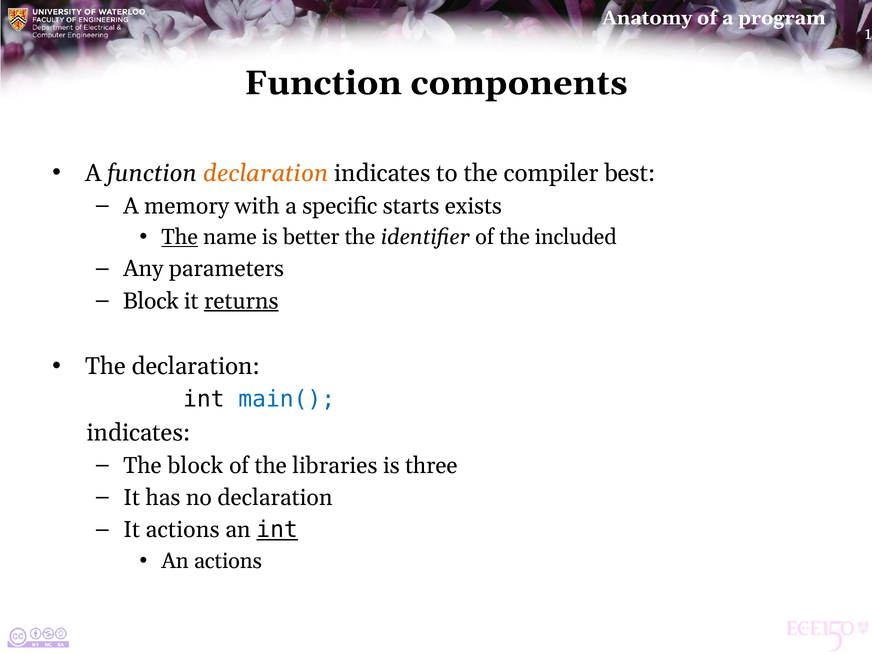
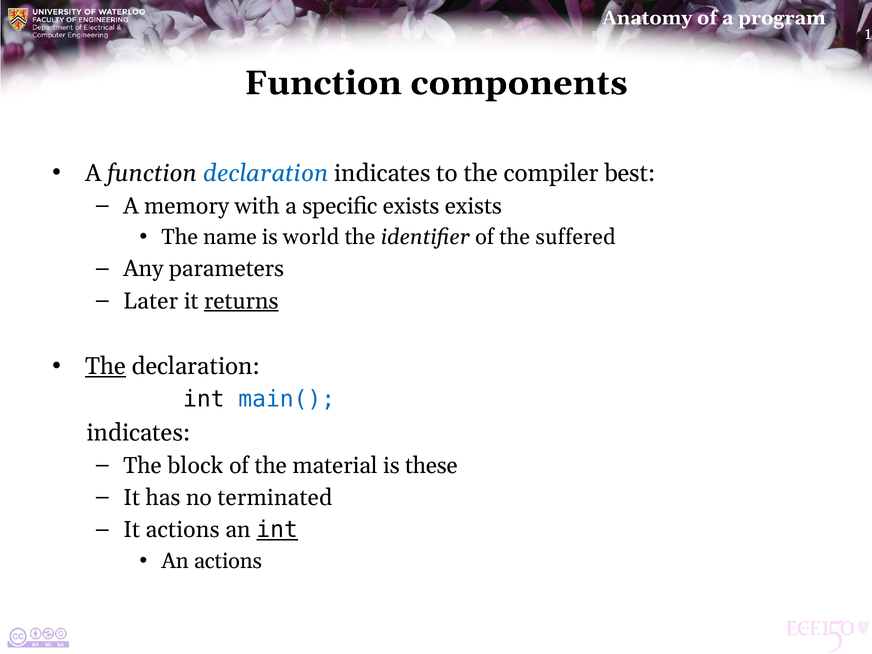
declaration colour: orange -> blue (266, 173)
specific starts: starts -> exists (411, 206)
The underline: present -> none (180, 237)
better: better -> world (311, 237)
included: included -> suffered (576, 237)
Block: Block -> Later (151, 301)
The underline: none -> present (105, 366)
libraries: libraries -> material (335, 465)
three: three -> these (431, 465)
no declaration: declaration -> terminated (275, 498)
